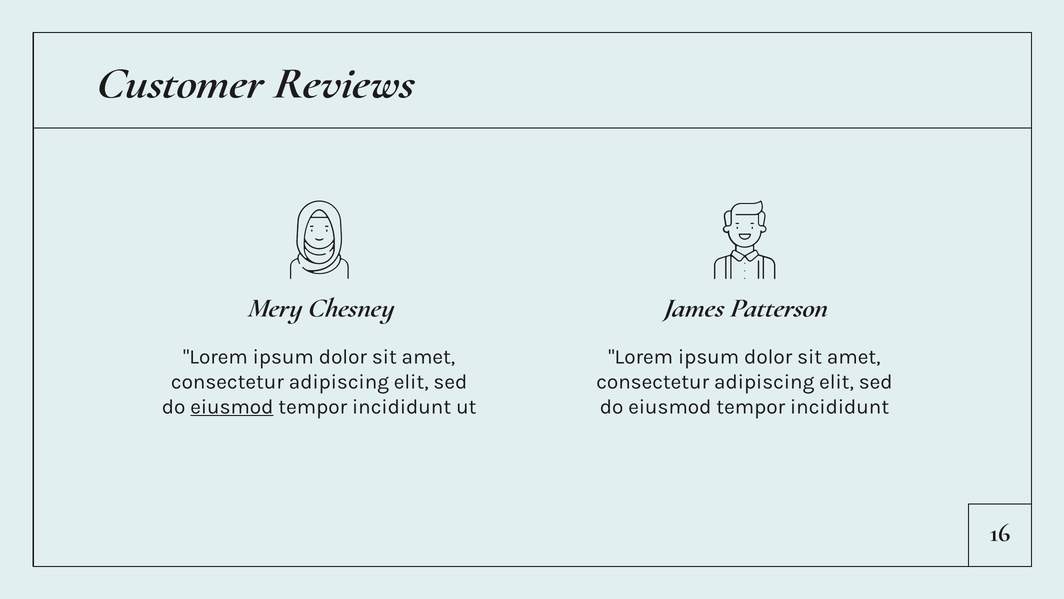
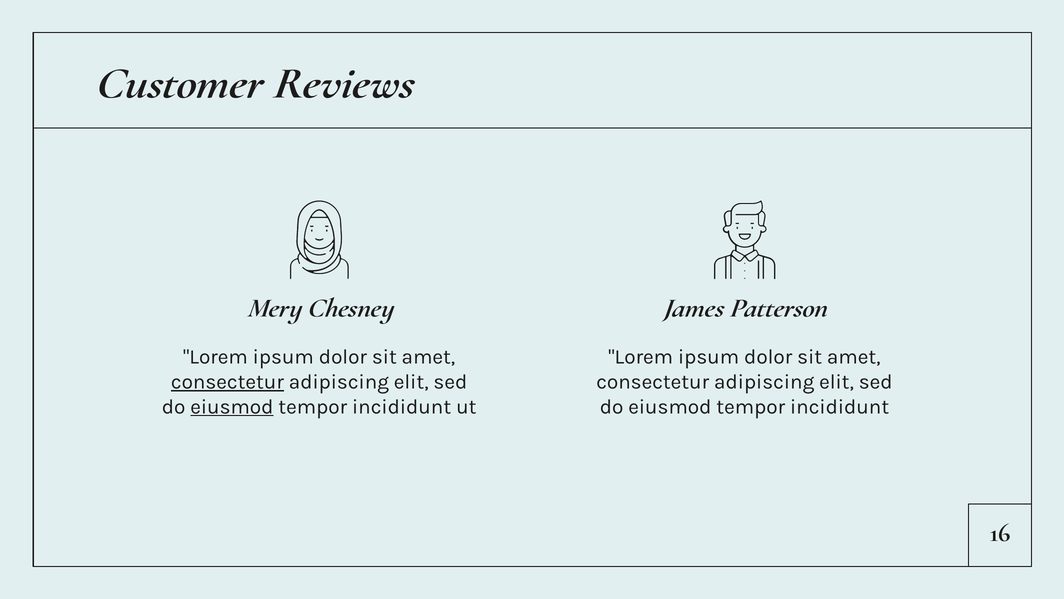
consectetur underline: none -> present (227, 382)
